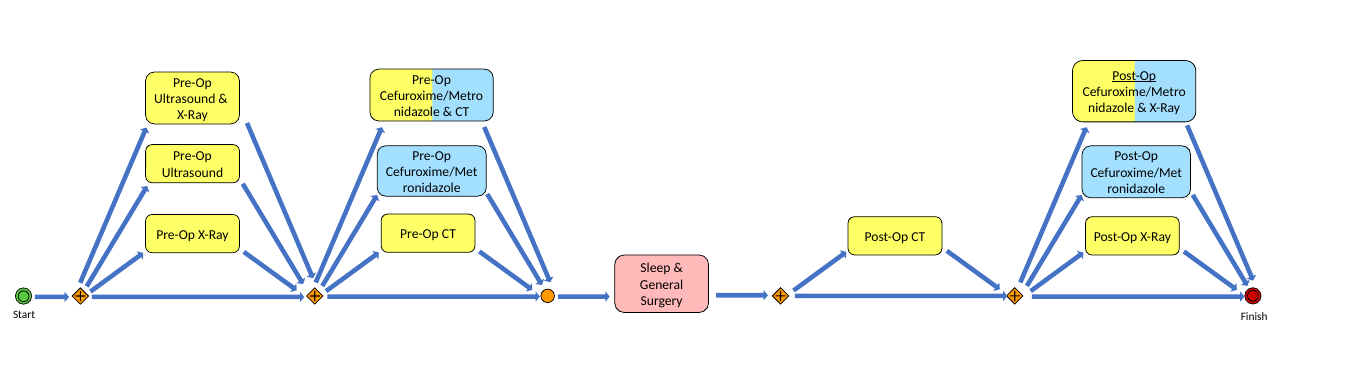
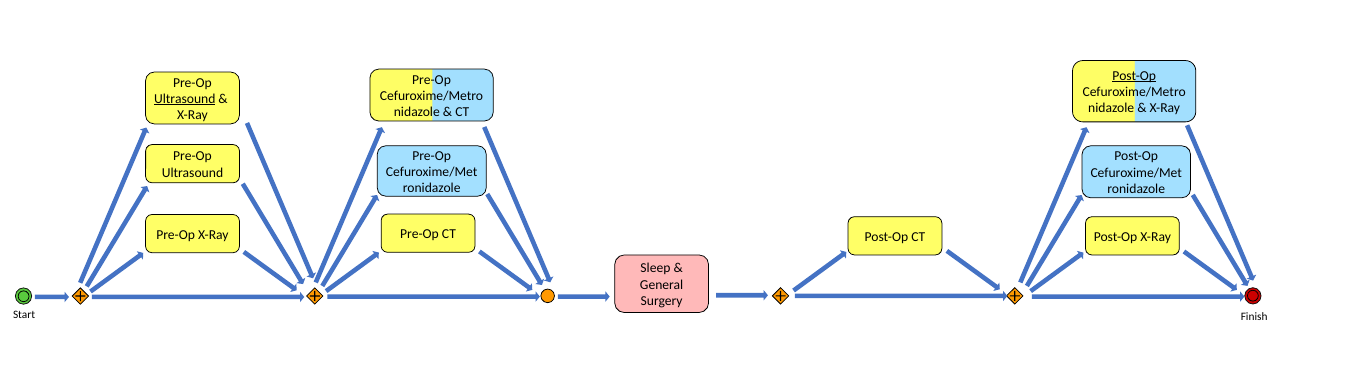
Ultrasound underline: none -> present (185, 99)
